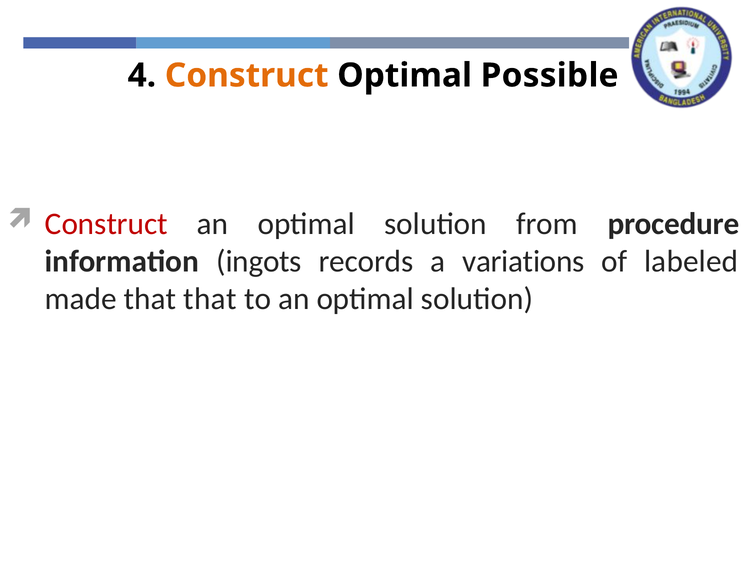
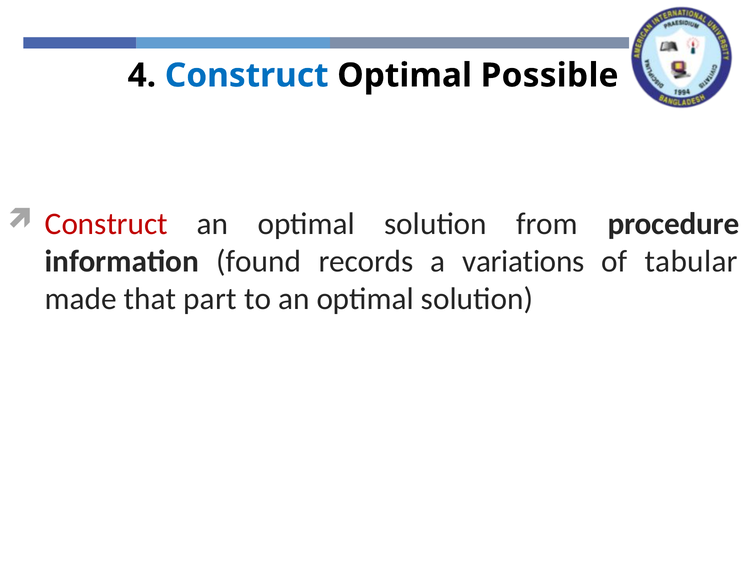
Construct colour: orange -> blue (247, 75)
ingots: ingots -> found (259, 261)
labeled: labeled -> tabular (691, 261)
that that: that -> part (210, 299)
